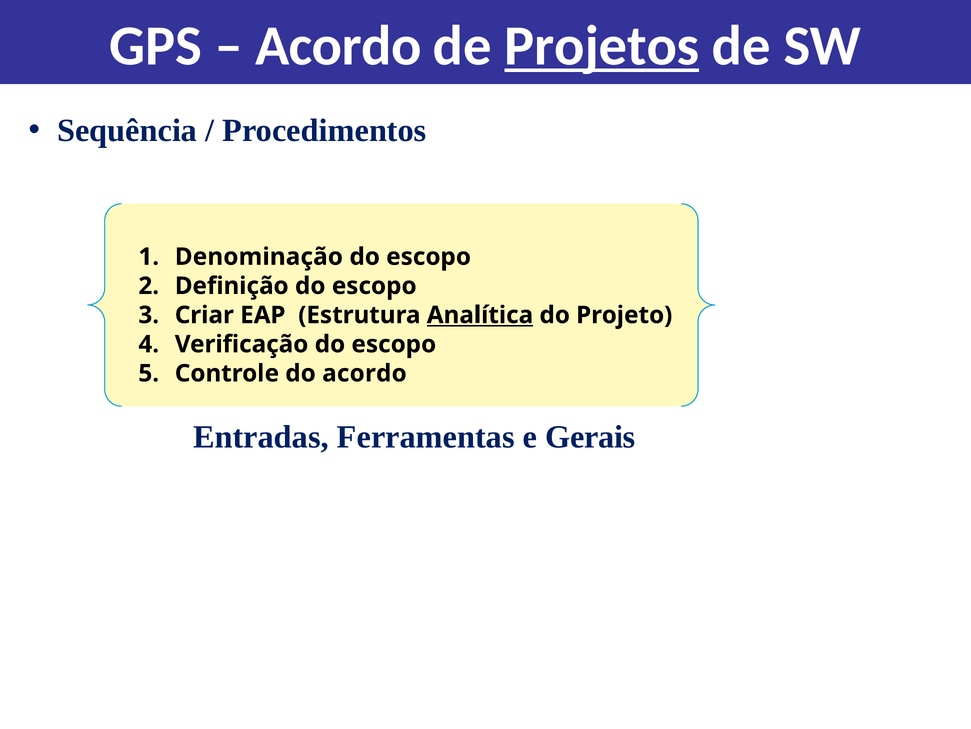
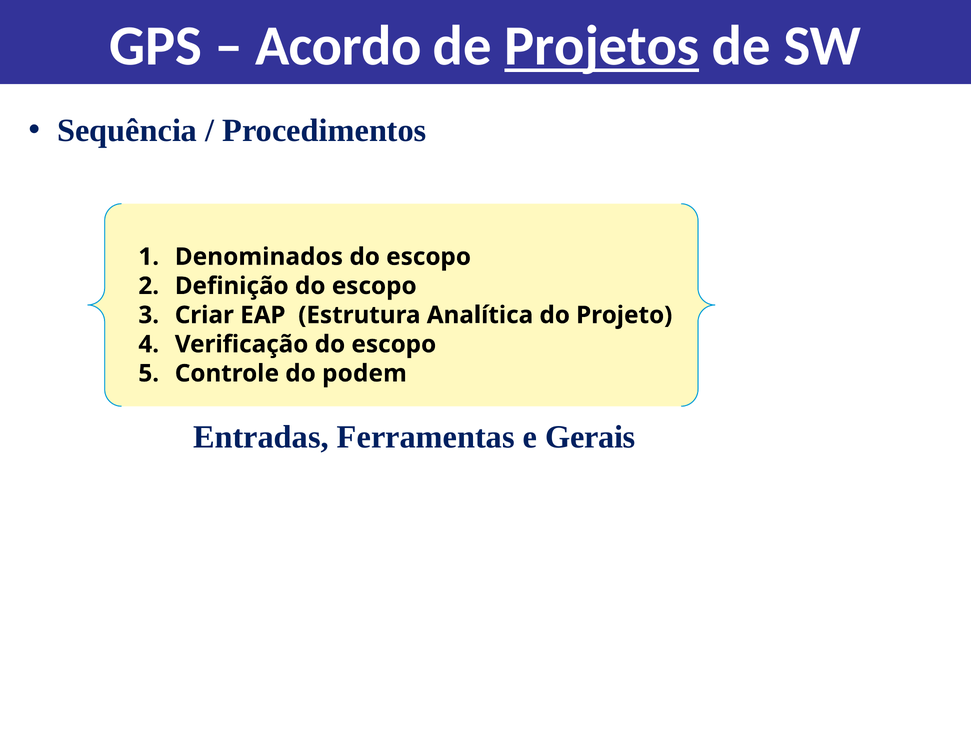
Denominação: Denominação -> Denominados (259, 257)
Analítica underline: present -> none (480, 315)
do acordo: acordo -> podem (364, 373)
